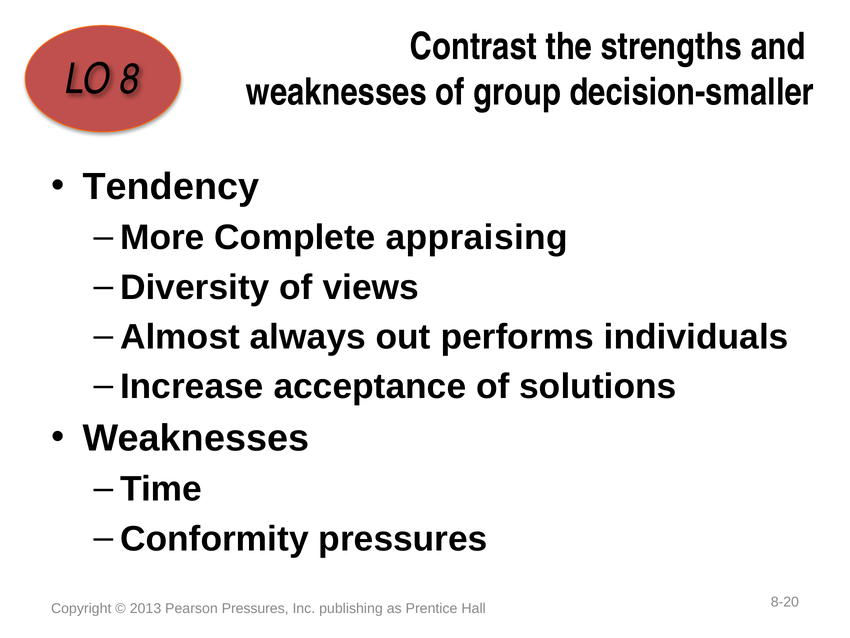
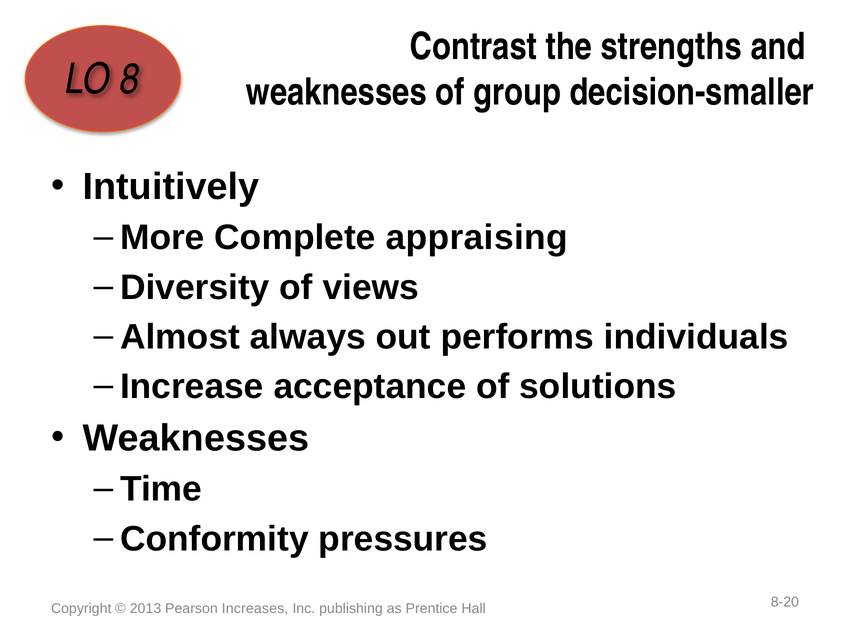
Tendency: Tendency -> Intuitively (171, 187)
Pearson Pressures: Pressures -> Increases (255, 608)
